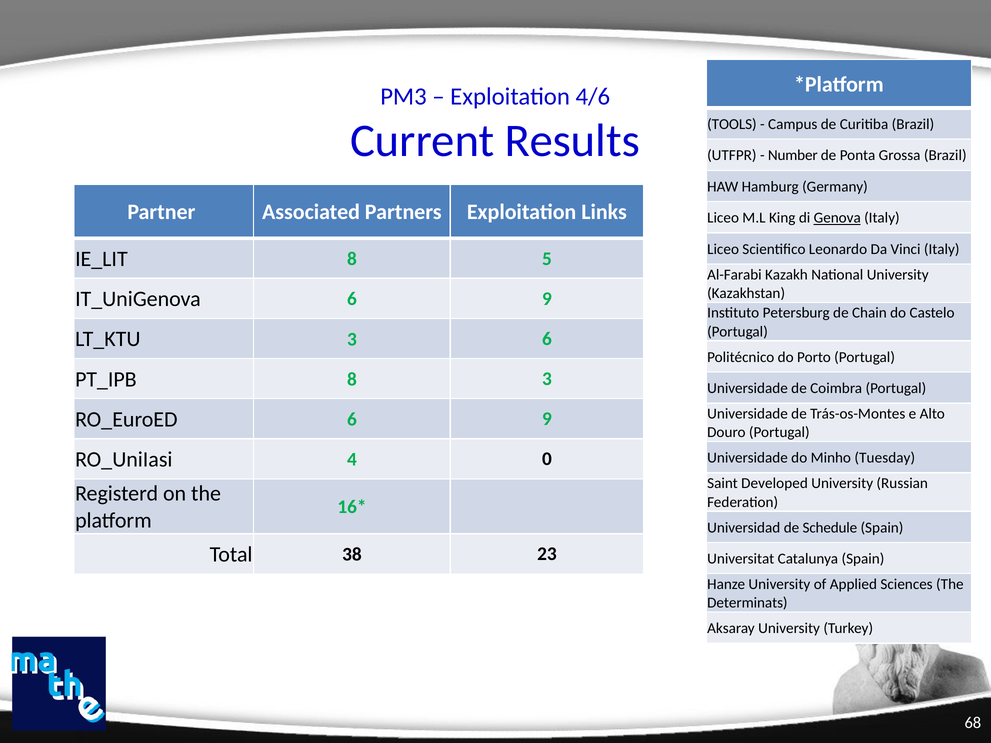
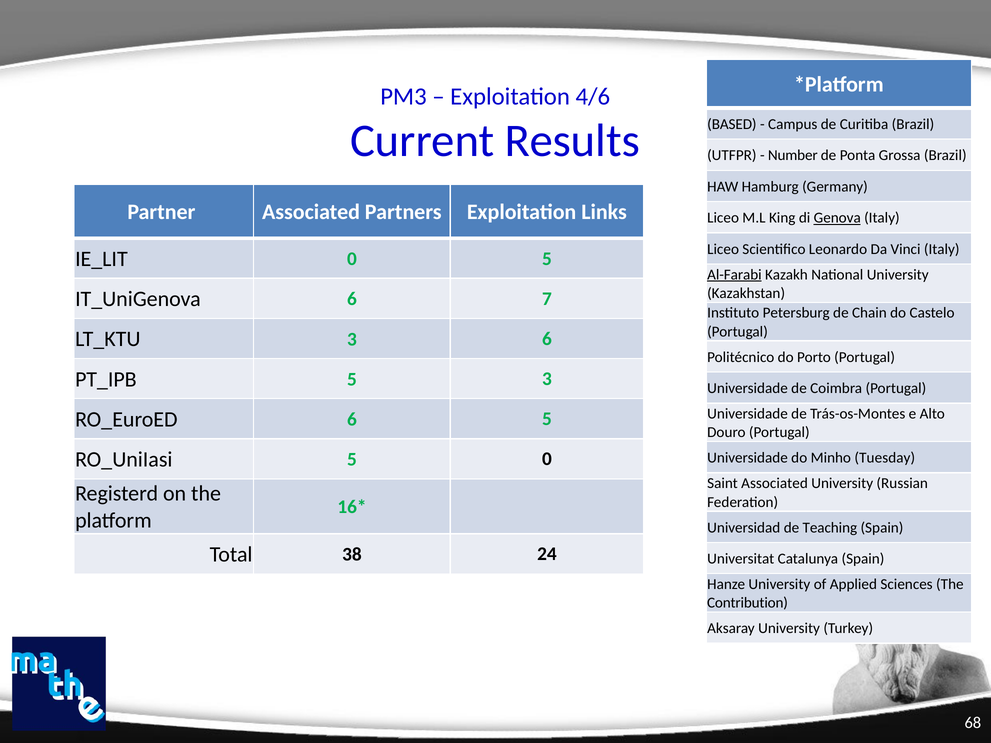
TOOLS: TOOLS -> BASED (732, 124)
8: 8 -> 0 (352, 259)
Al-Farabi underline: none -> present (734, 275)
9: 9 -> 7 (547, 299)
8: 8 -> 5 (352, 379)
9: 9 -> 5 (547, 419)
4: 4 -> 5 (352, 460)
Saint Developed: Developed -> Associated (775, 484)
Schedule: Schedule -> Teaching (830, 528)
23: 23 -> 24 (547, 554)
Determinats: Determinats -> Contribution (747, 603)
